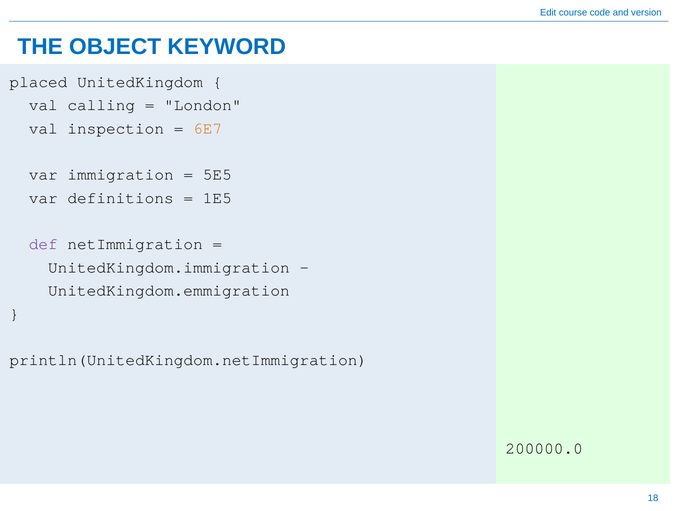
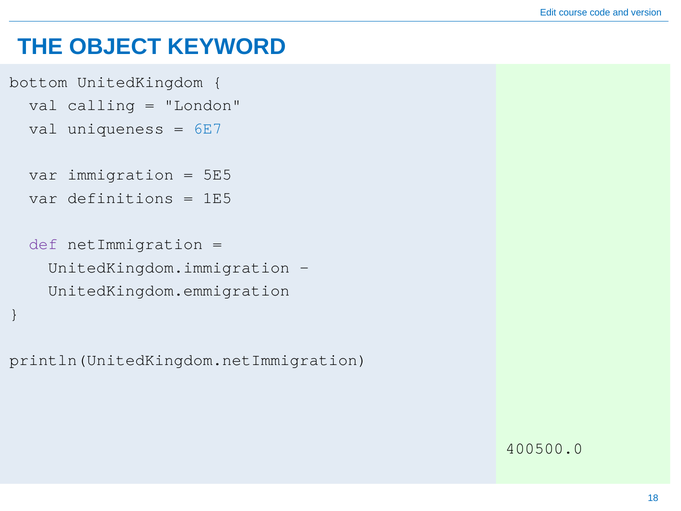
placed: placed -> bottom (38, 82)
inspection: inspection -> uniqueness (116, 128)
6E7 colour: orange -> blue (208, 128)
200000.0: 200000.0 -> 400500.0 (544, 448)
